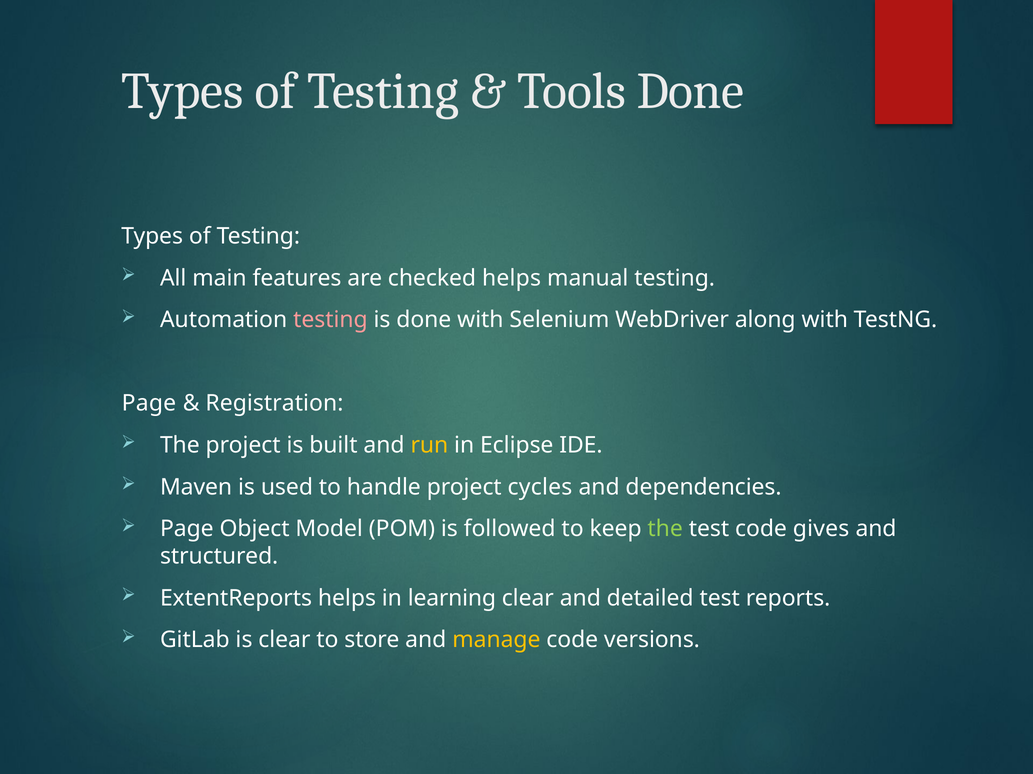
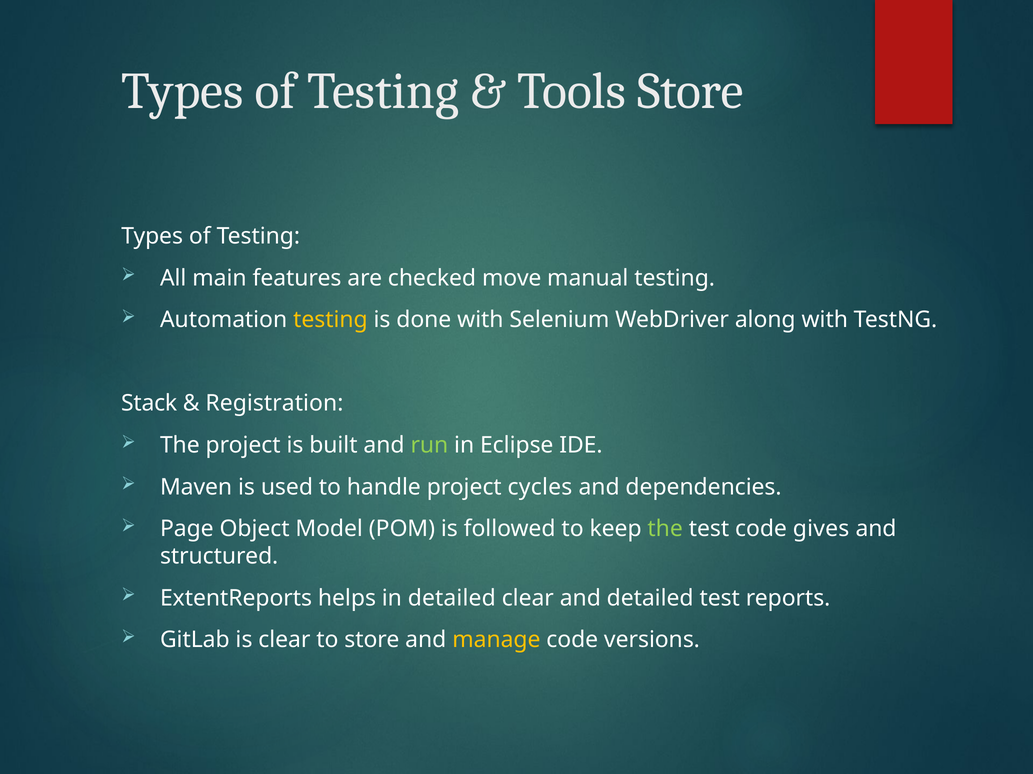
Tools Done: Done -> Store (690, 91)
checked helps: helps -> move (512, 278)
testing colour: pink -> yellow (330, 320)
Page: Page -> Stack (149, 404)
run colour: yellow -> light green (429, 446)
in learning: learning -> detailed (452, 599)
